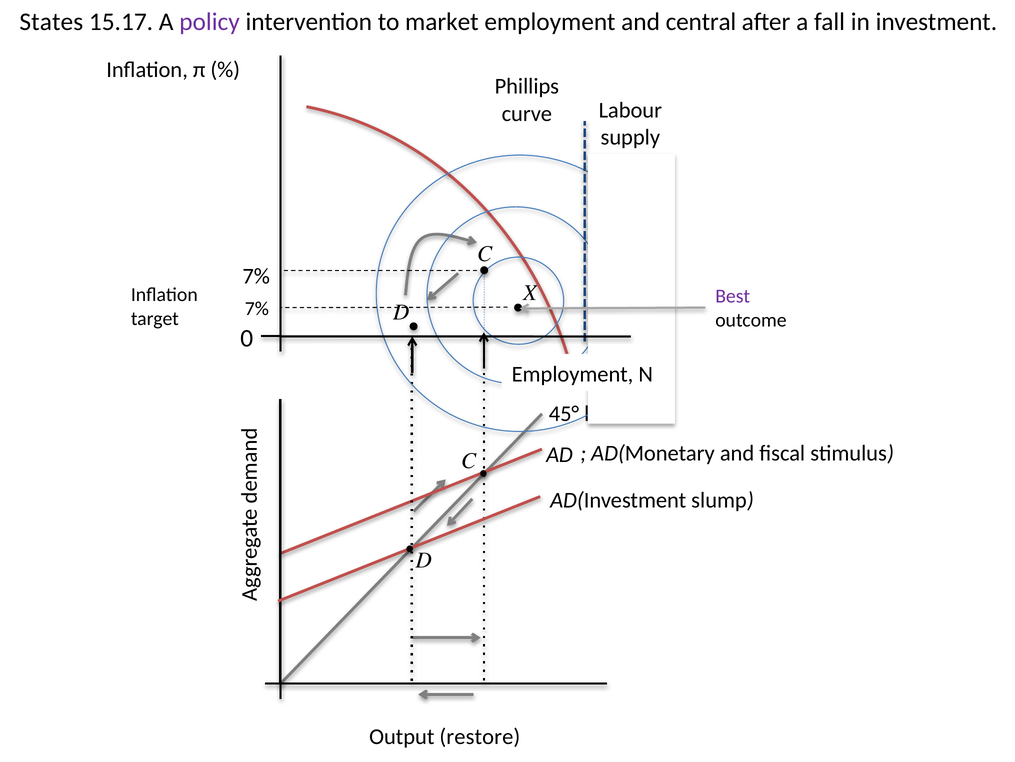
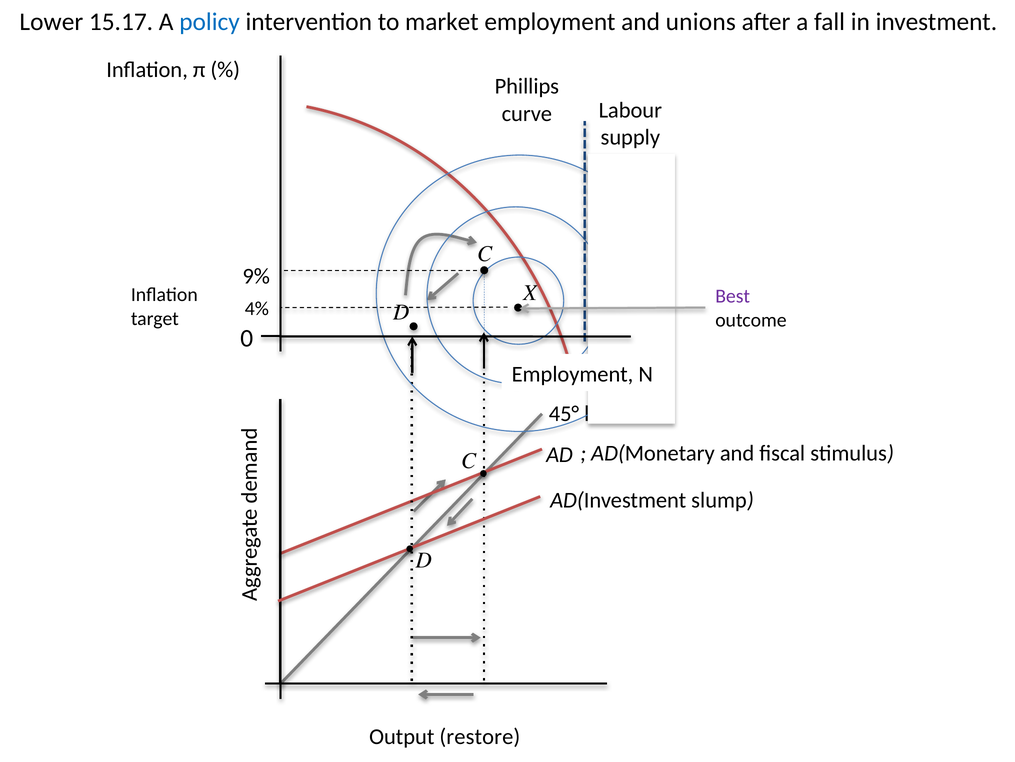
States: States -> Lower (51, 22)
policy colour: purple -> blue (210, 22)
central: central -> unions (701, 22)
7%: 7% -> 9% (256, 276)
target 7%: 7% -> 4% (257, 308)
